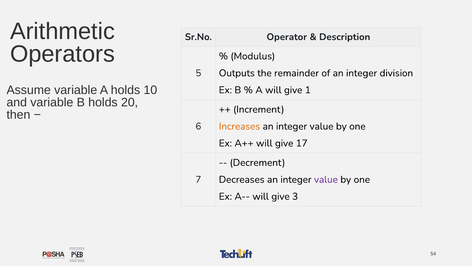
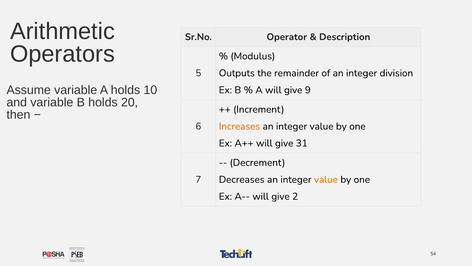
1: 1 -> 9 (308, 90)
17: 17 -> 31 (302, 143)
value colour: purple -> orange (326, 179)
3: 3 -> 2 (295, 196)
